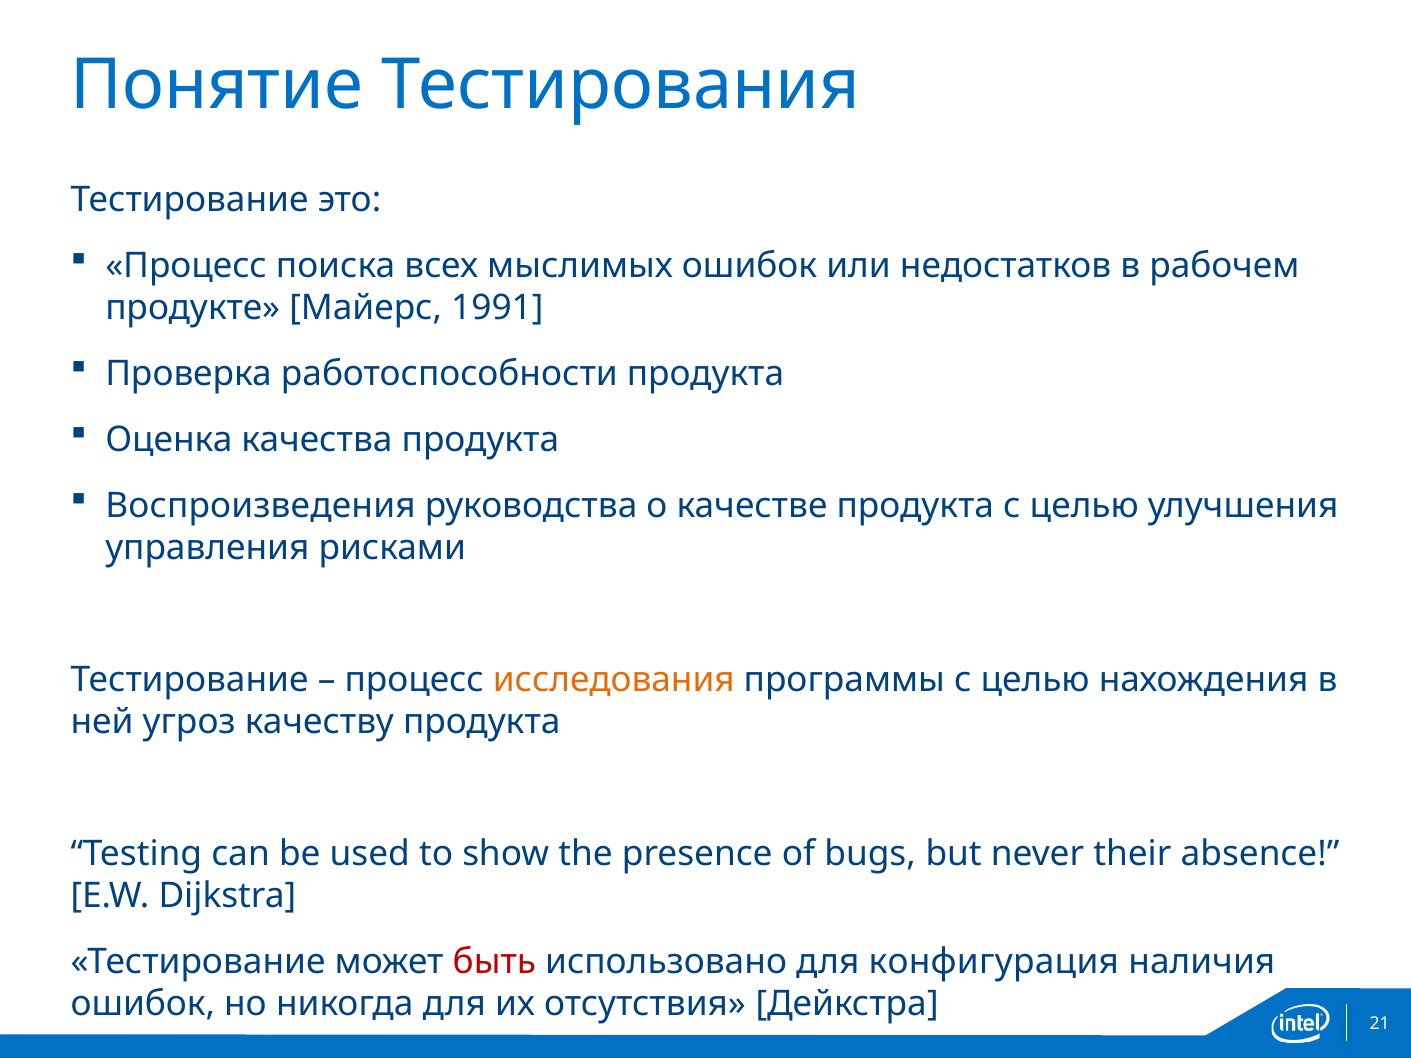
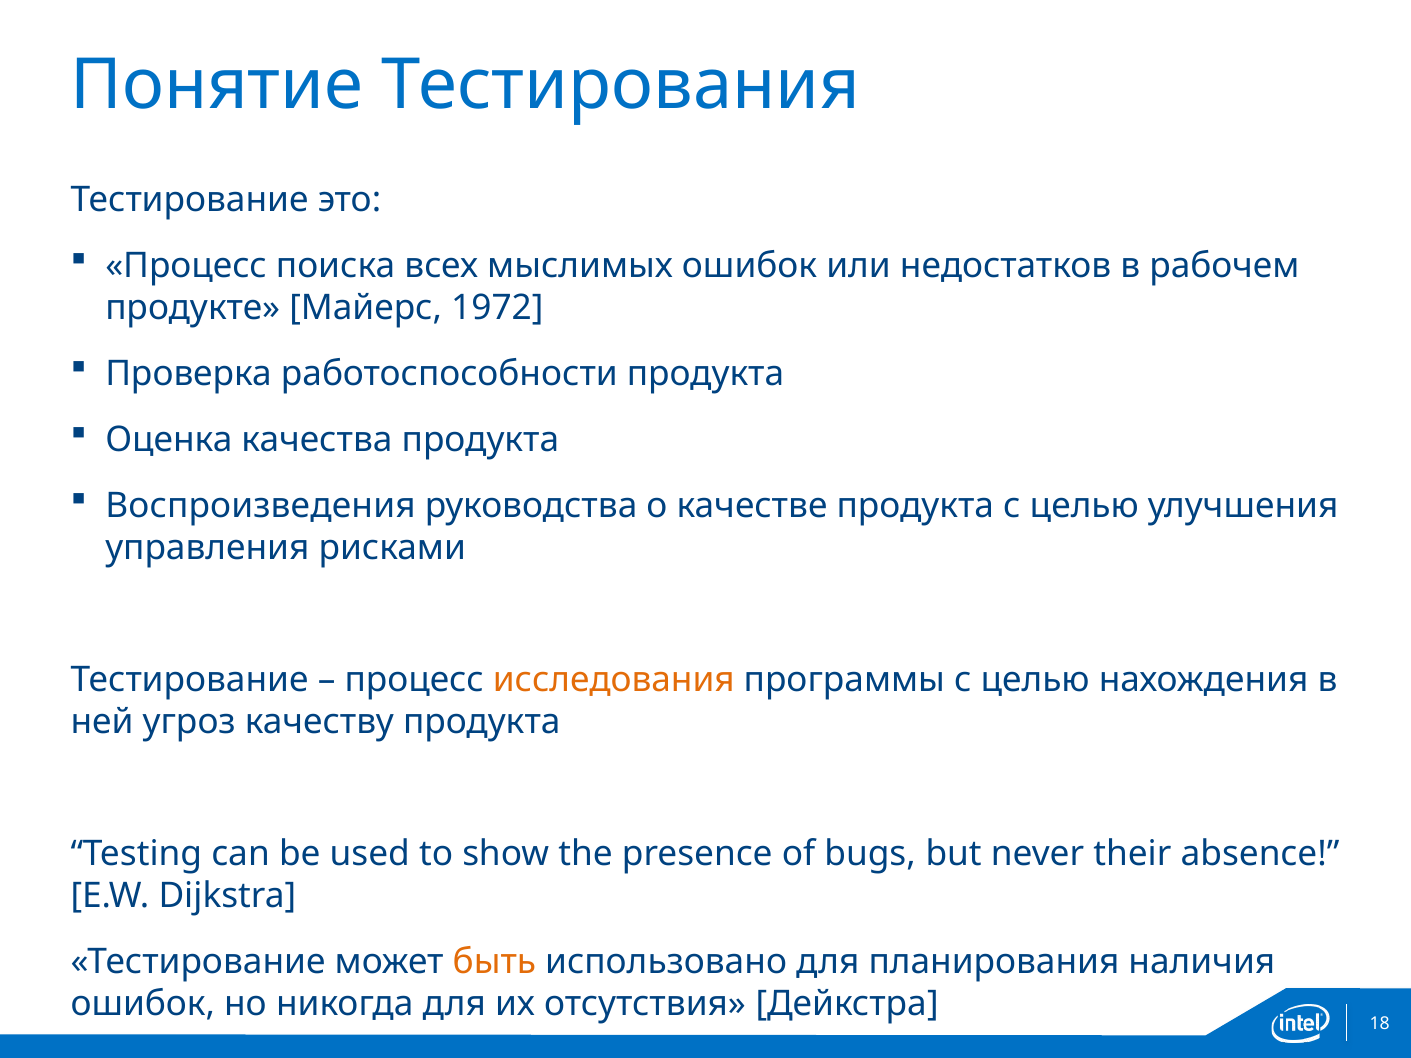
1991: 1991 -> 1972 (497, 308)
быть colour: red -> orange (494, 962)
конфигурация: конфигурация -> планирования (994, 962)
21: 21 -> 18 (1380, 1024)
